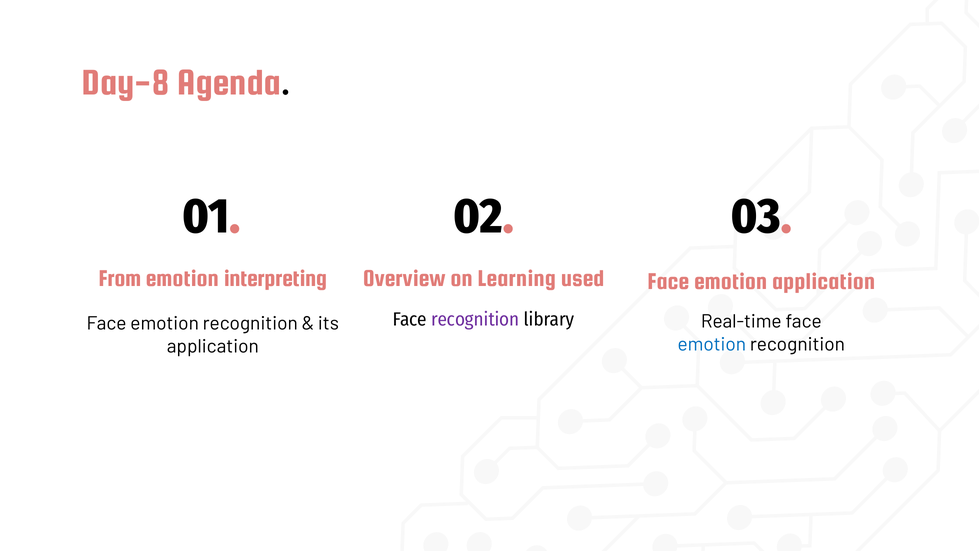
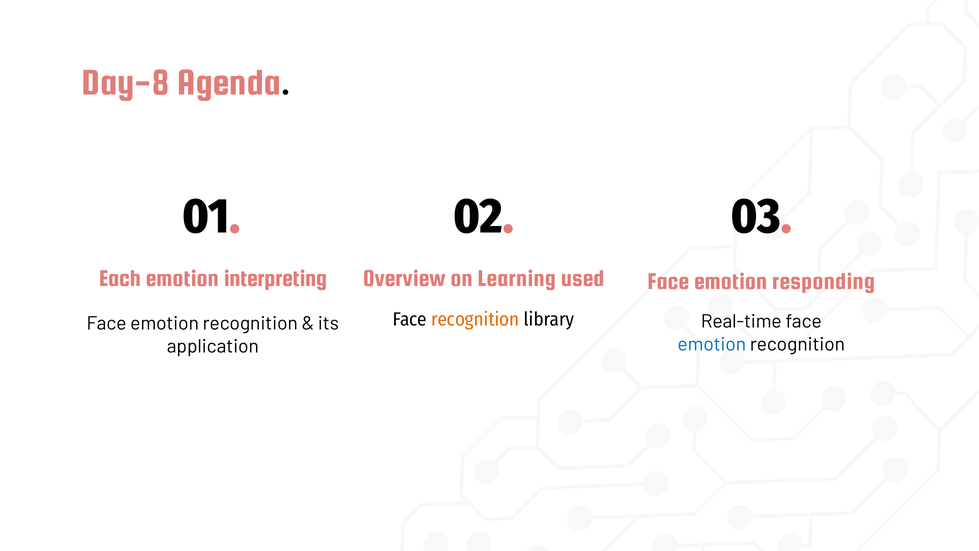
From: From -> Each (120, 278)
emotion application: application -> responding (824, 281)
recognition colour: purple -> orange (475, 319)
